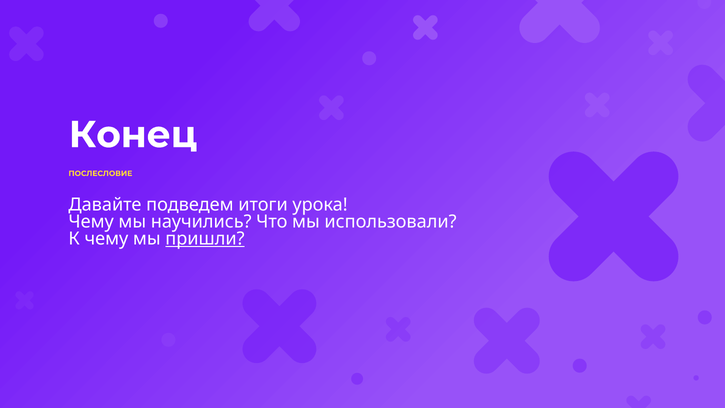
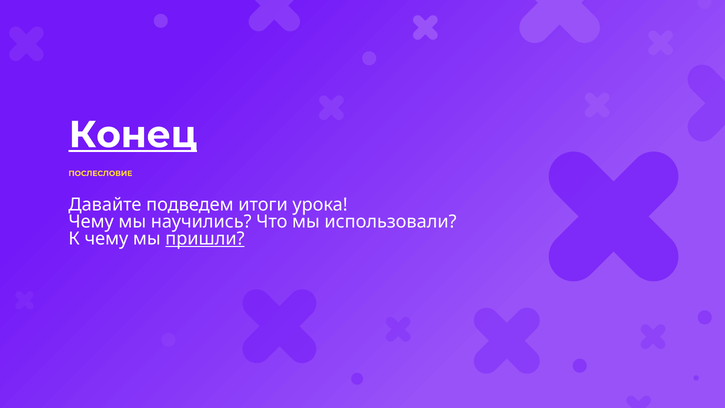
Конец underline: none -> present (133, 135)
